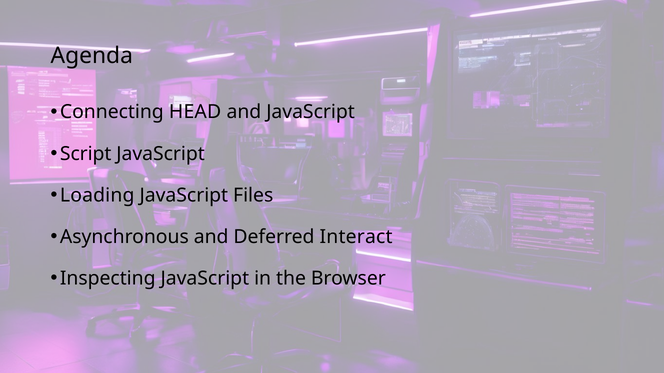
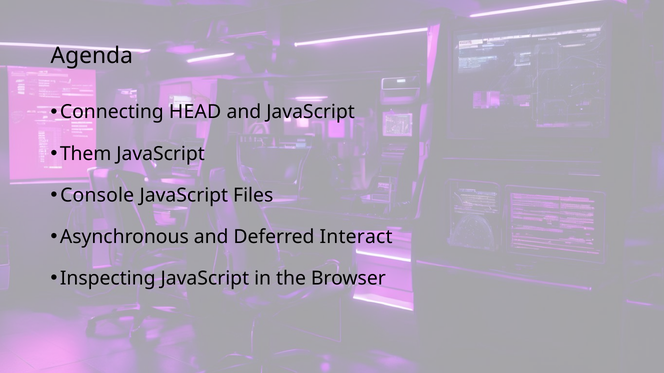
Script: Script -> Them (86, 154)
Loading: Loading -> Console (97, 195)
